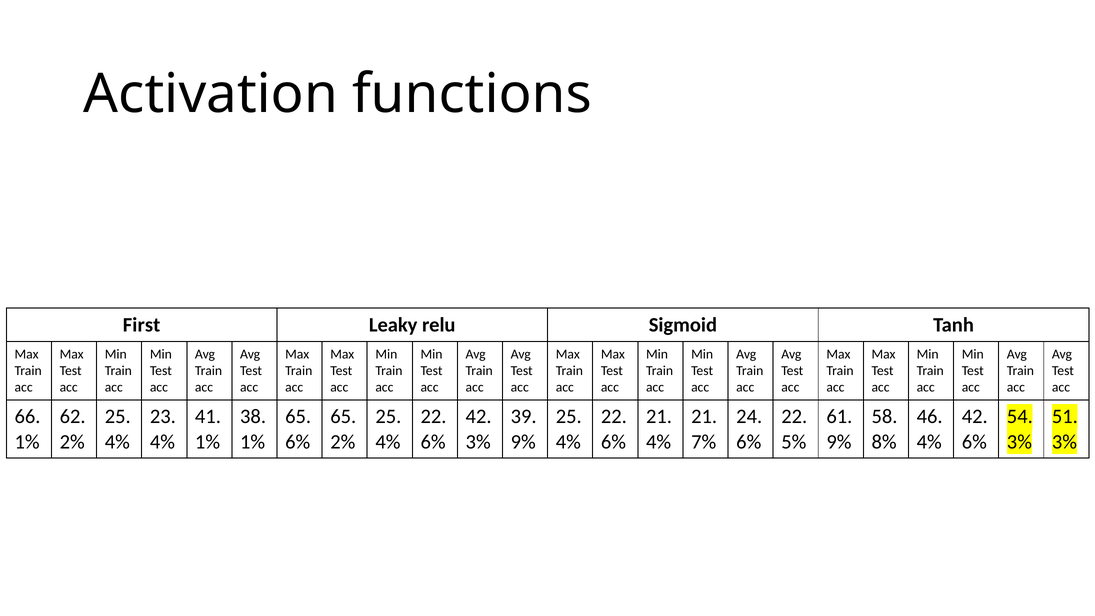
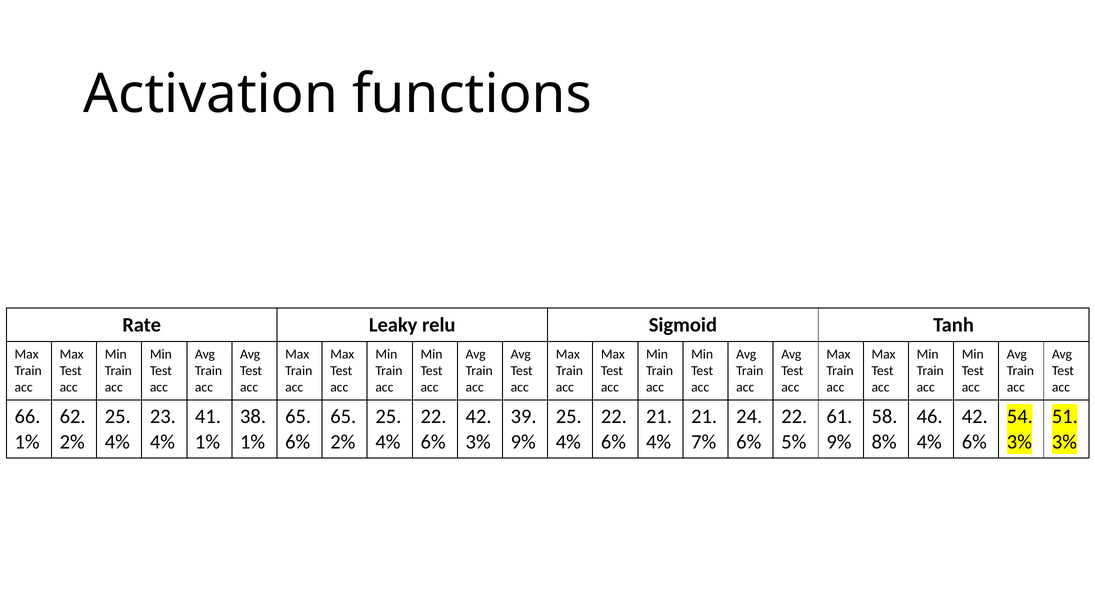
First: First -> Rate (142, 325)
